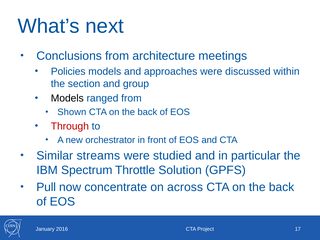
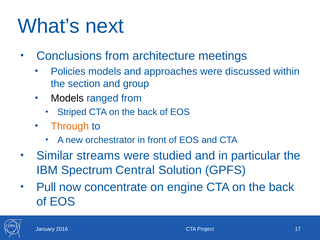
Shown: Shown -> Striped (72, 112)
Through colour: red -> orange (70, 126)
Throttle: Throttle -> Central (135, 170)
across: across -> engine (185, 187)
